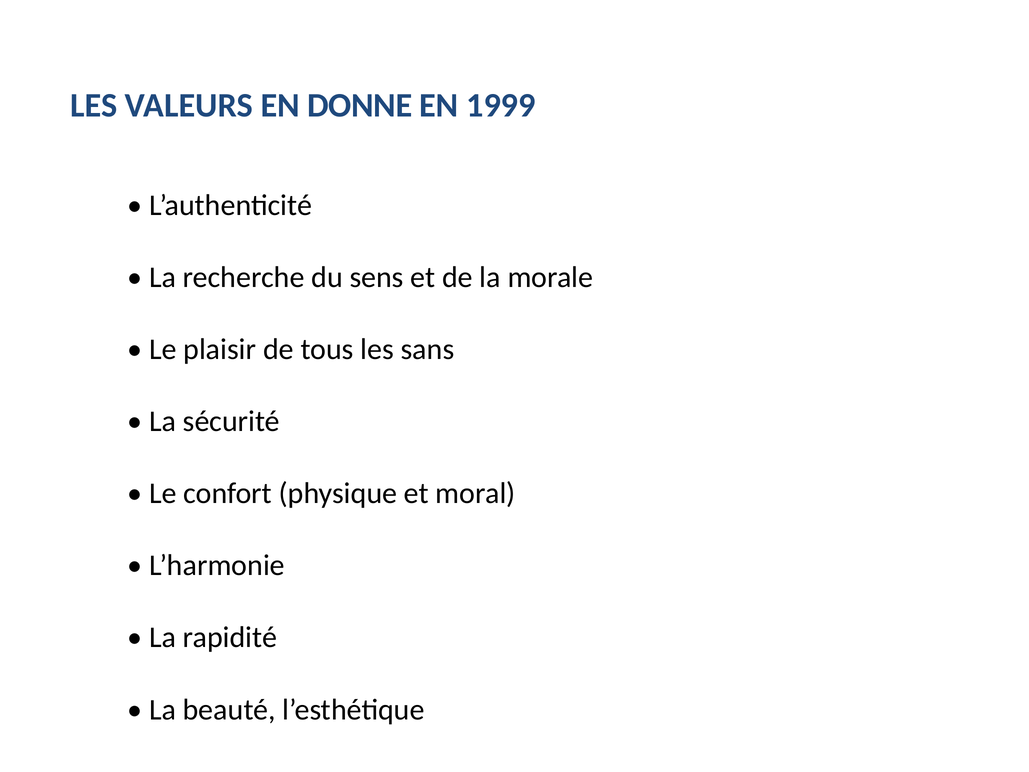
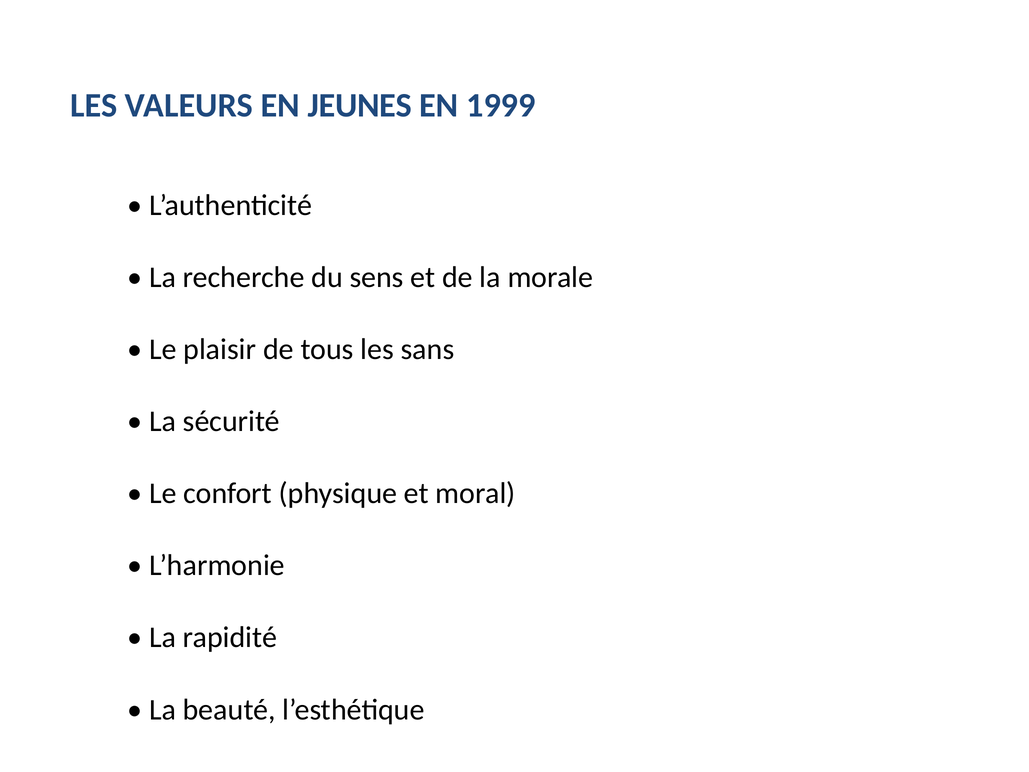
DONNE: DONNE -> JEUNES (360, 105)
